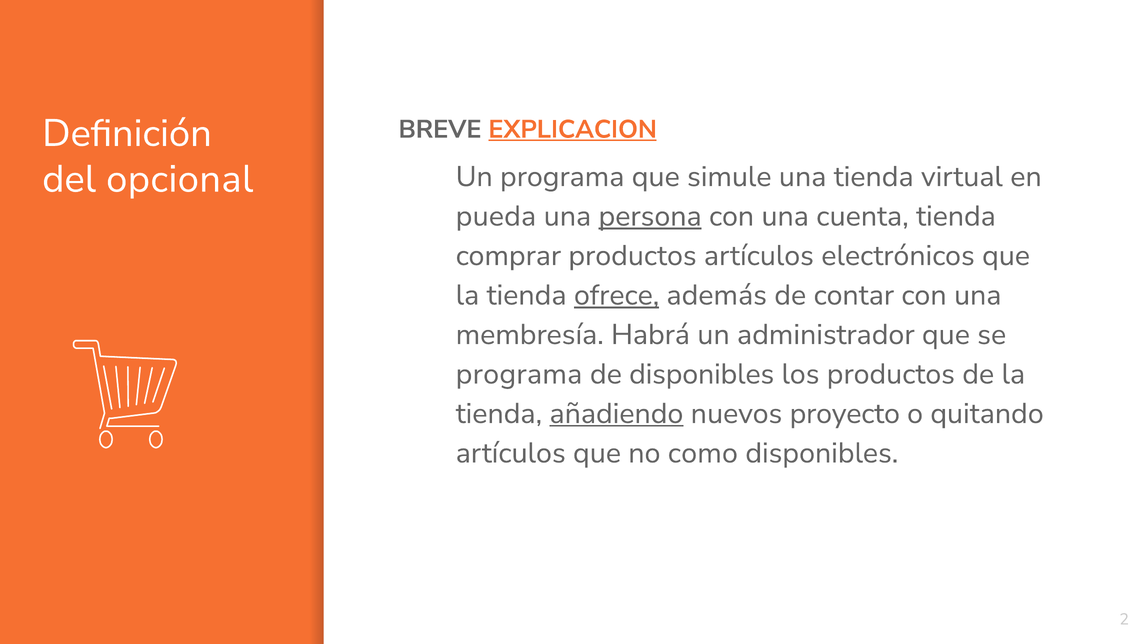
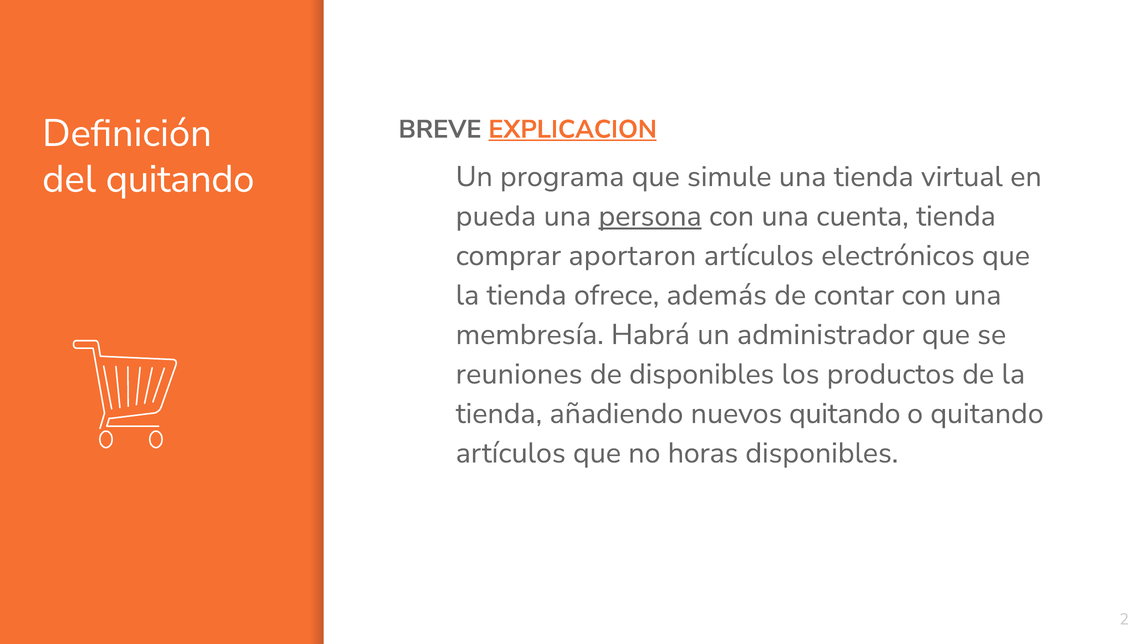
del opcional: opcional -> quitando (180, 179)
comprar productos: productos -> aportaron (632, 256)
ofrece underline: present -> none (617, 295)
programa: programa -> reuniones (519, 374)
añadiendo underline: present -> none (616, 414)
nuevos proyecto: proyecto -> quitando (845, 414)
como: como -> horas (703, 453)
